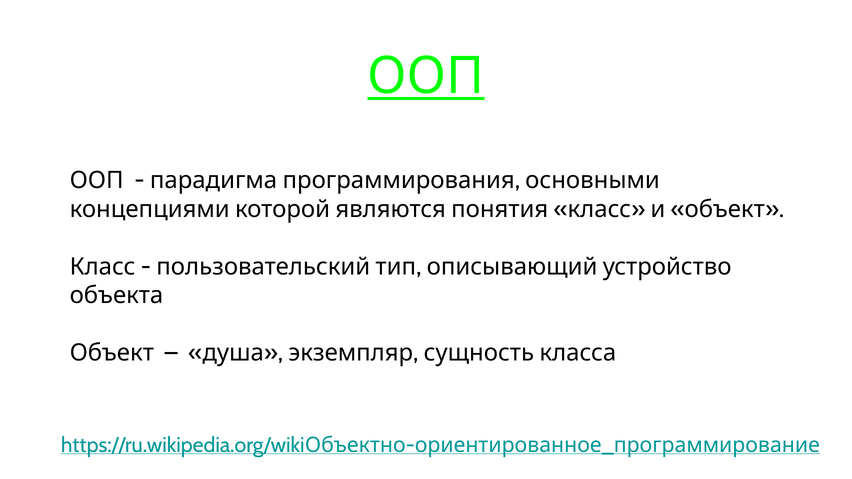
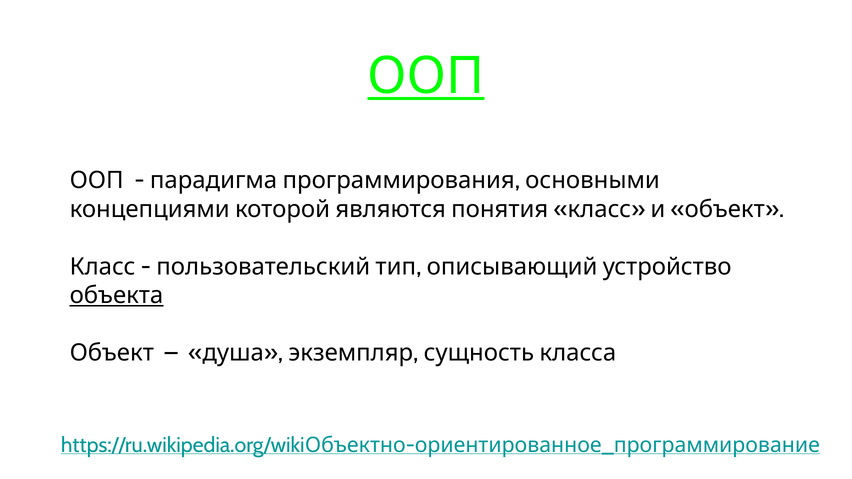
объекта underline: none -> present (116, 296)
